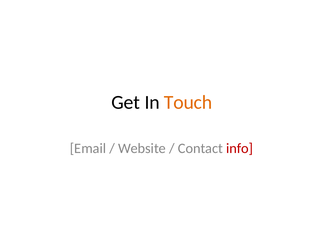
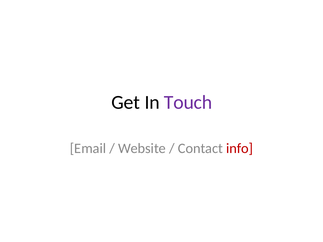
Touch colour: orange -> purple (188, 103)
